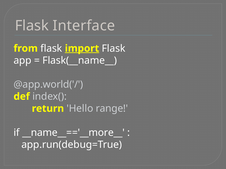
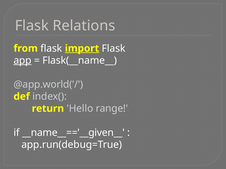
Interface: Interface -> Relations (84, 26)
app underline: none -> present (23, 61)
__name__=='__more__: __name__=='__more__ -> __name__=='__given__ (73, 133)
